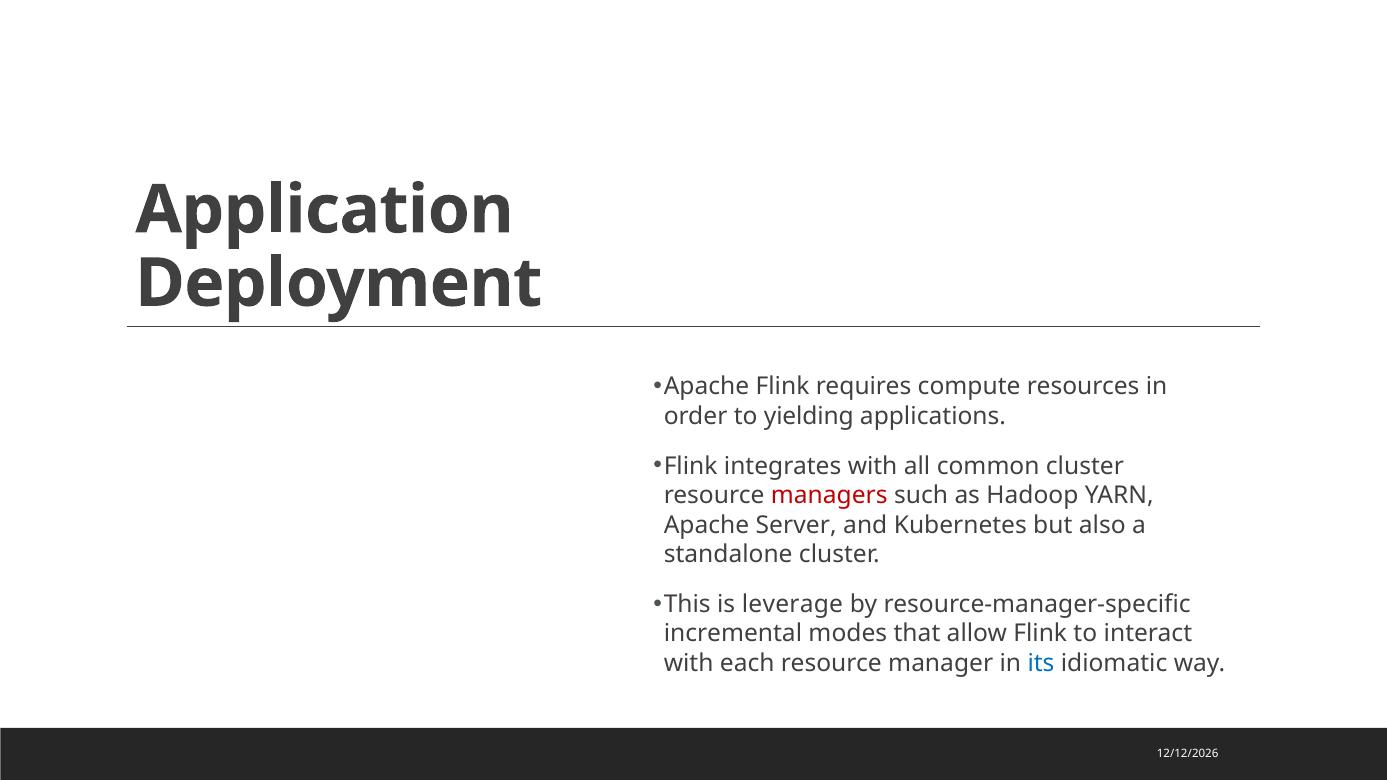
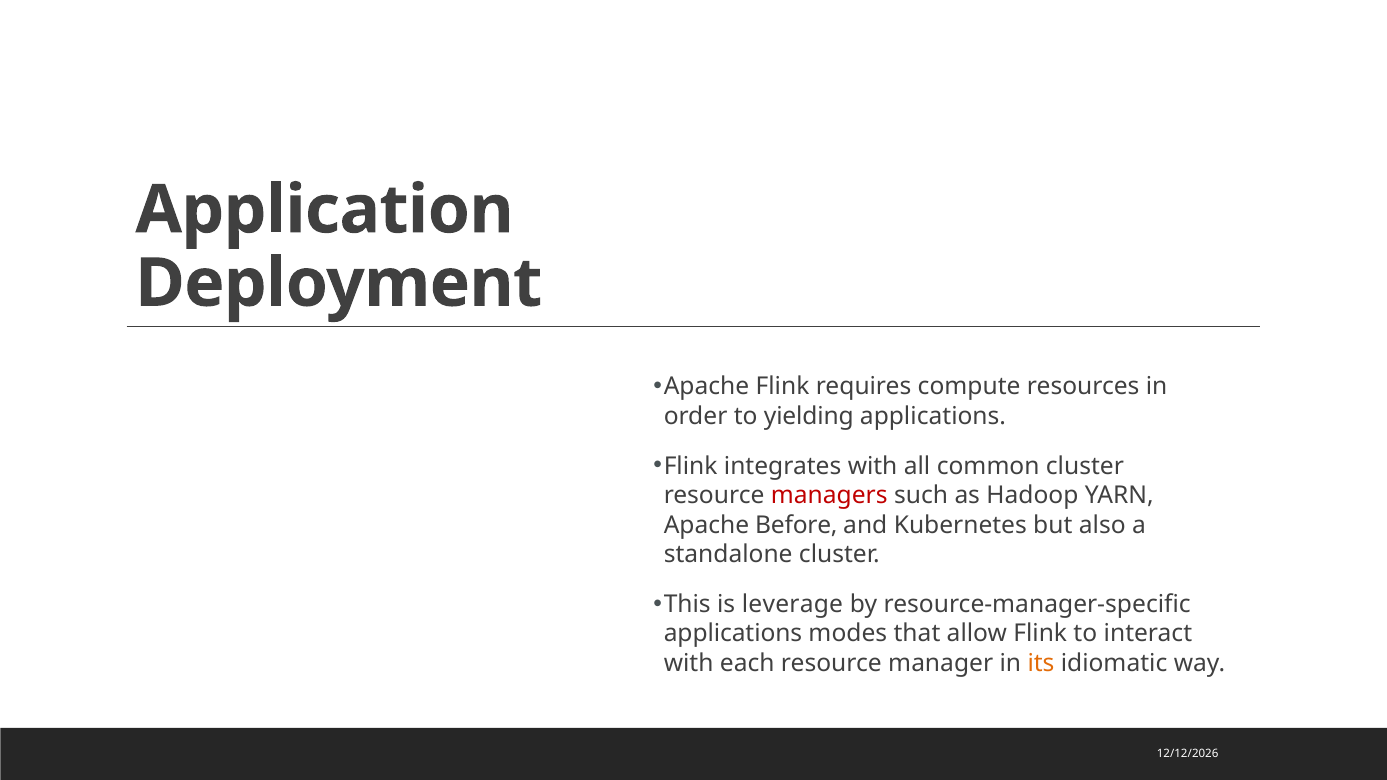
Server: Server -> Before (796, 525)
incremental: incremental -> applications (733, 634)
its colour: blue -> orange (1041, 664)
